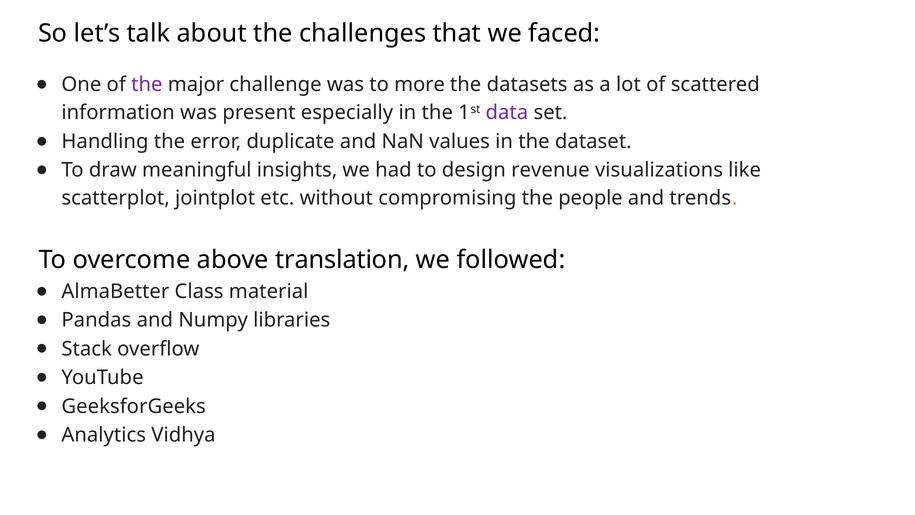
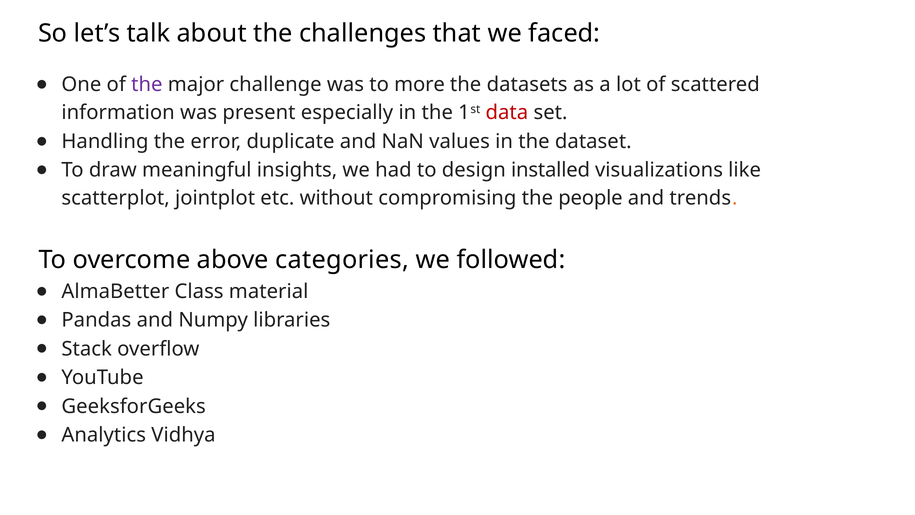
data colour: purple -> red (507, 113)
revenue: revenue -> installed (551, 170)
translation: translation -> categories (342, 260)
